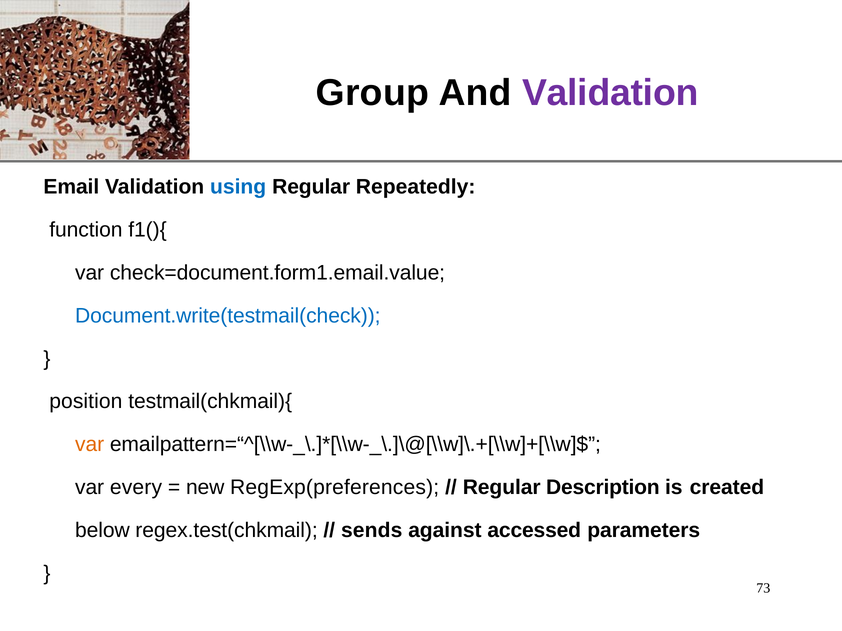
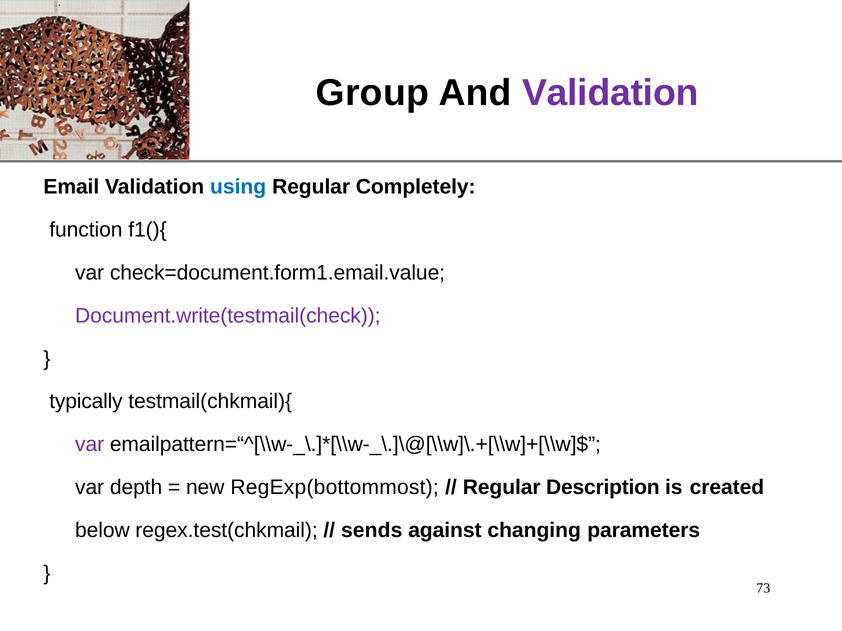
Repeatedly: Repeatedly -> Completely (416, 187)
Document.write(testmail(check colour: blue -> purple (228, 316)
position: position -> typically (86, 402)
var colour: orange -> purple (90, 445)
every: every -> depth (136, 488)
RegExp(preferences: RegExp(preferences -> RegExp(bottommost (335, 488)
accessed: accessed -> changing (534, 531)
